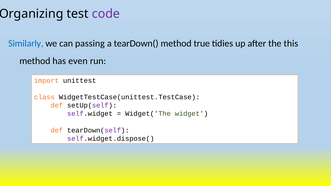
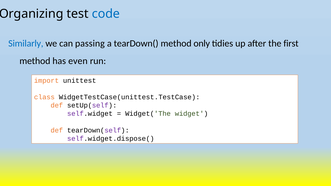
code colour: purple -> blue (106, 14)
true: true -> only (202, 44)
this: this -> first (291, 44)
